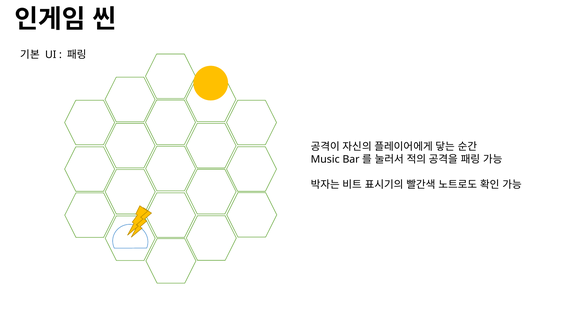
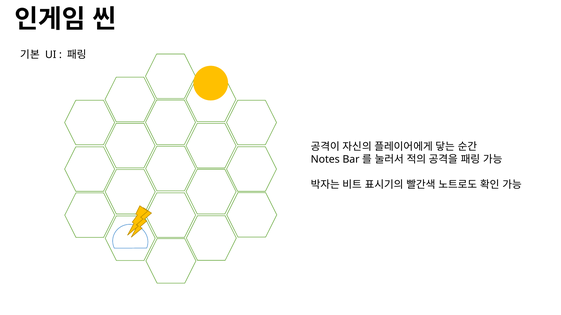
Music: Music -> Notes (325, 160)
